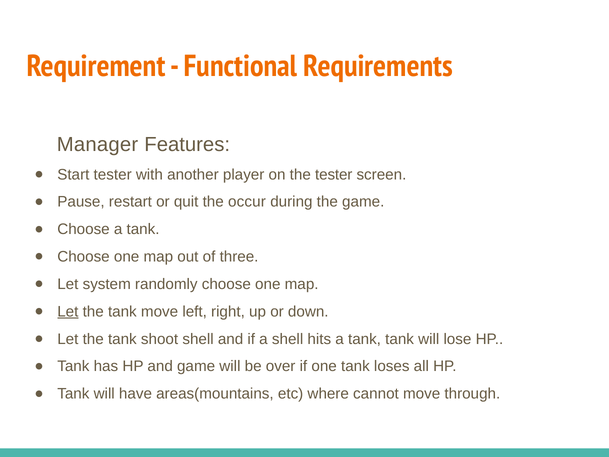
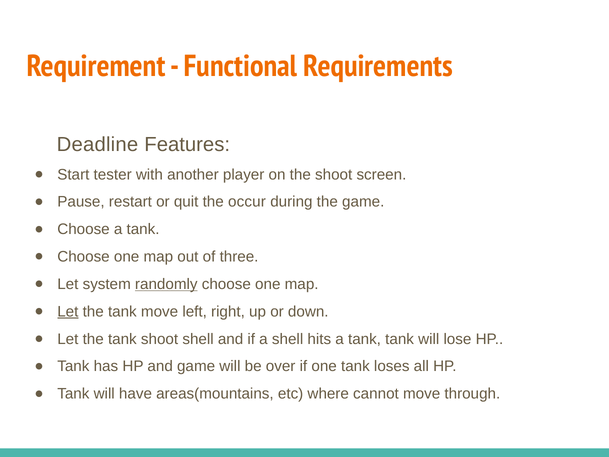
Manager: Manager -> Deadline (97, 144)
the tester: tester -> shoot (334, 174)
randomly underline: none -> present (166, 284)
